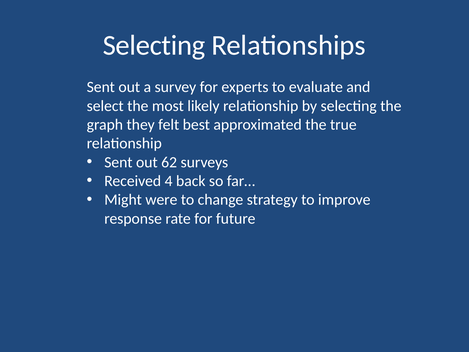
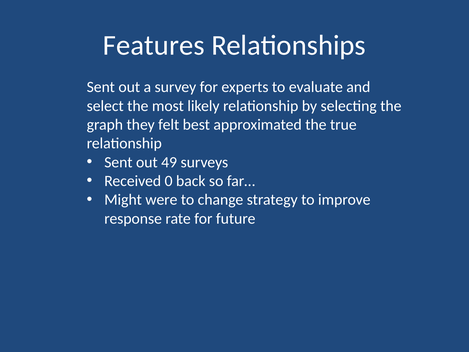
Selecting: Selecting -> Features (154, 45)
62: 62 -> 49 (169, 162)
4: 4 -> 0 (169, 181)
